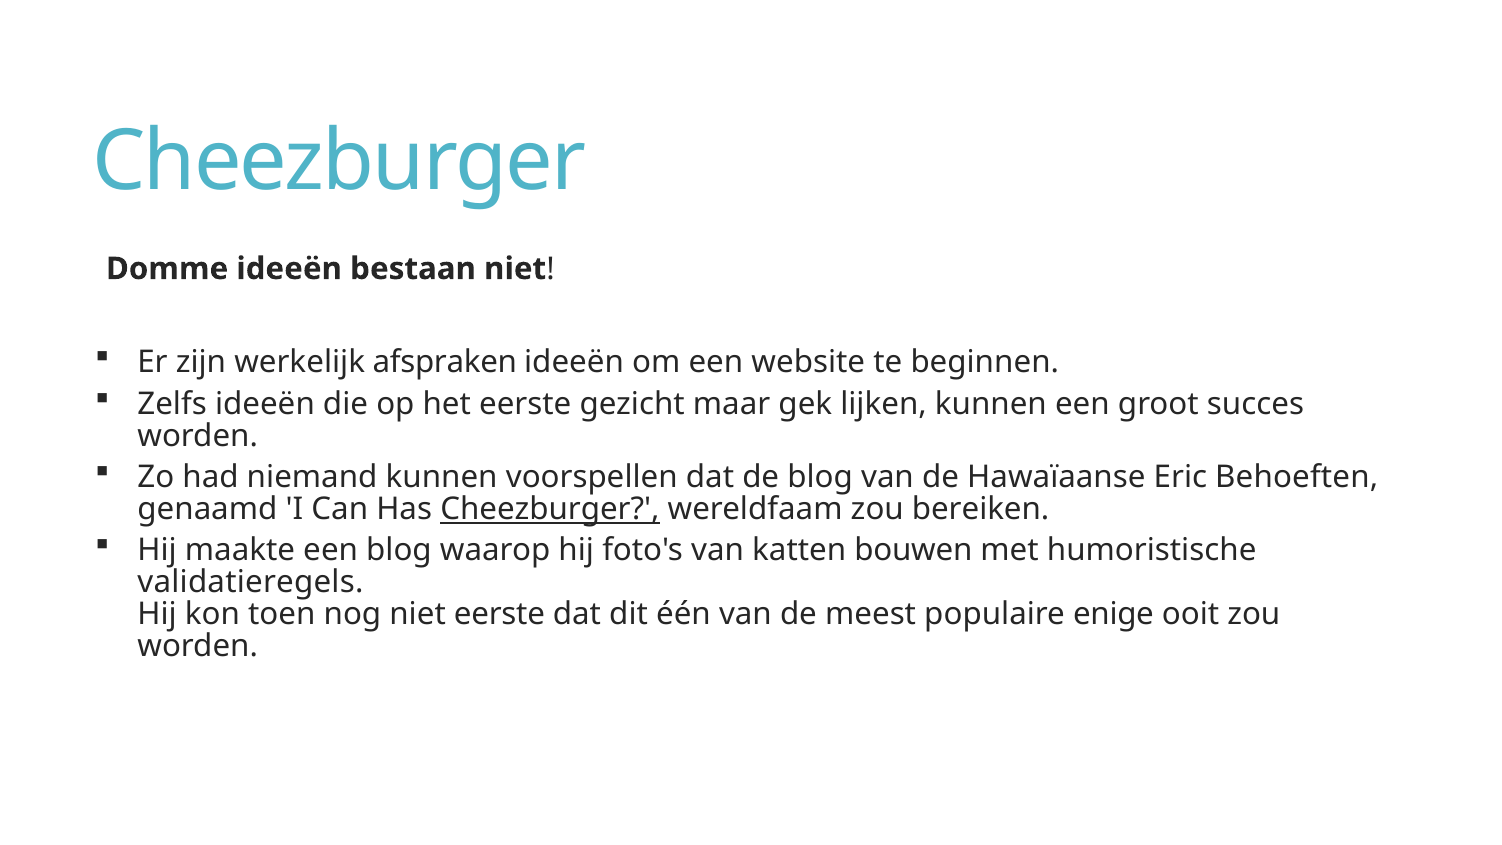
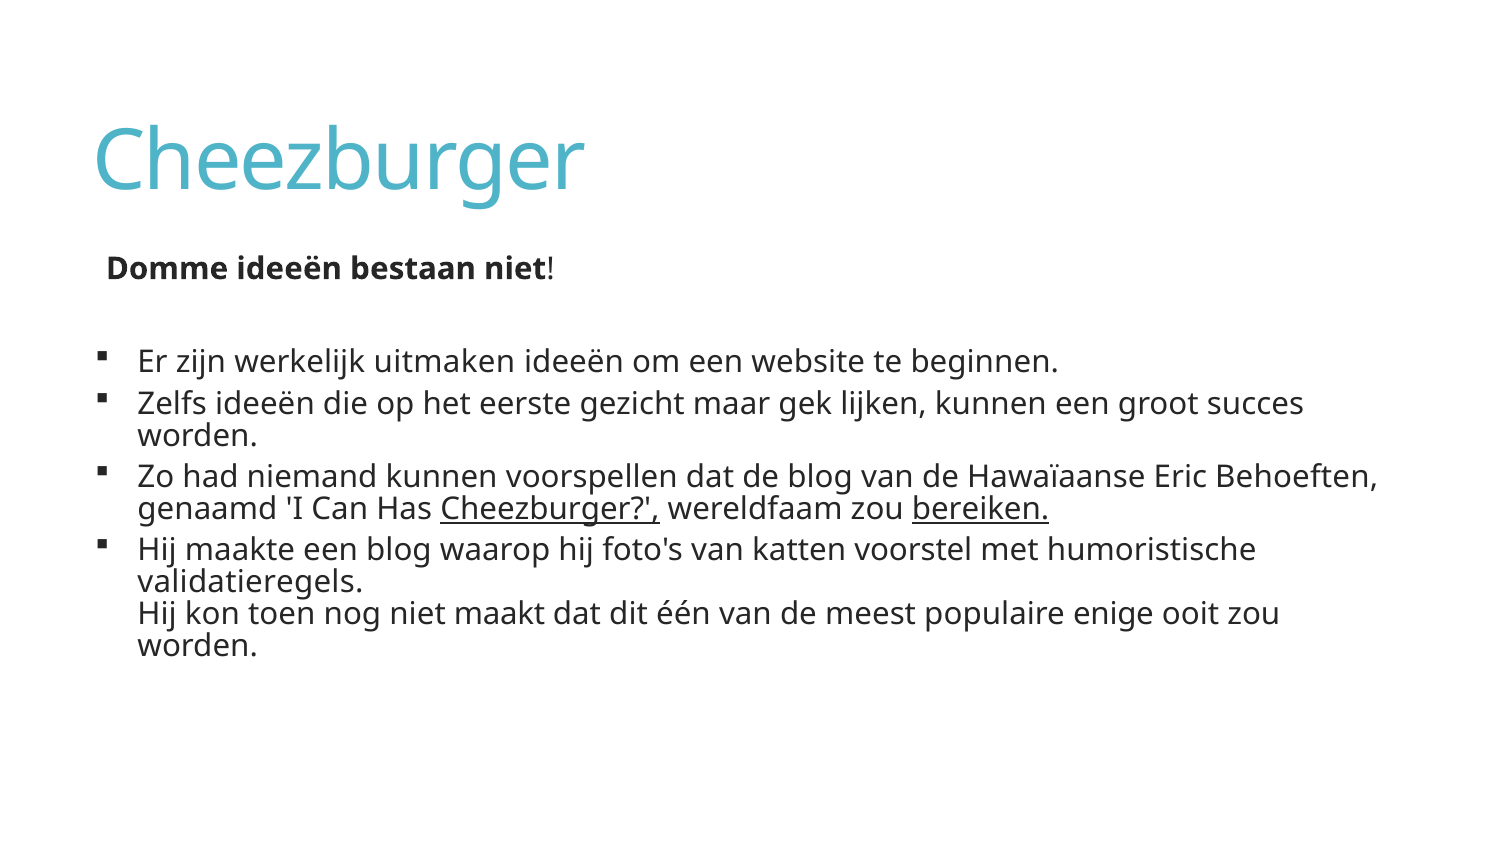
afspraken: afspraken -> uitmaken (444, 362)
bereiken underline: none -> present (981, 509)
bouwen: bouwen -> voorstel (913, 550)
niet eerste: eerste -> maakt (499, 614)
